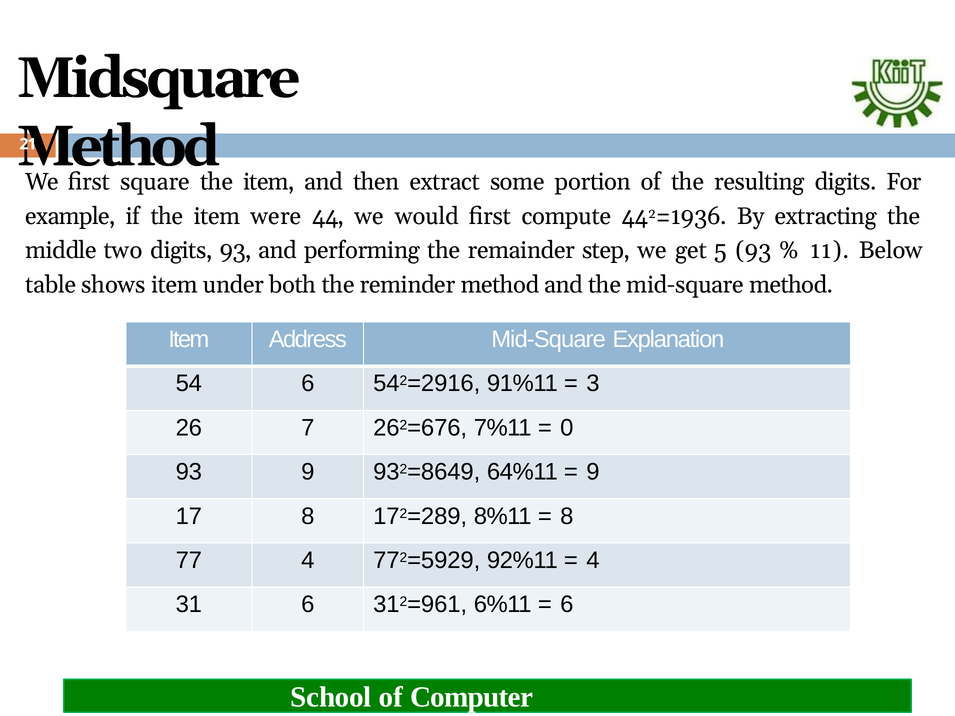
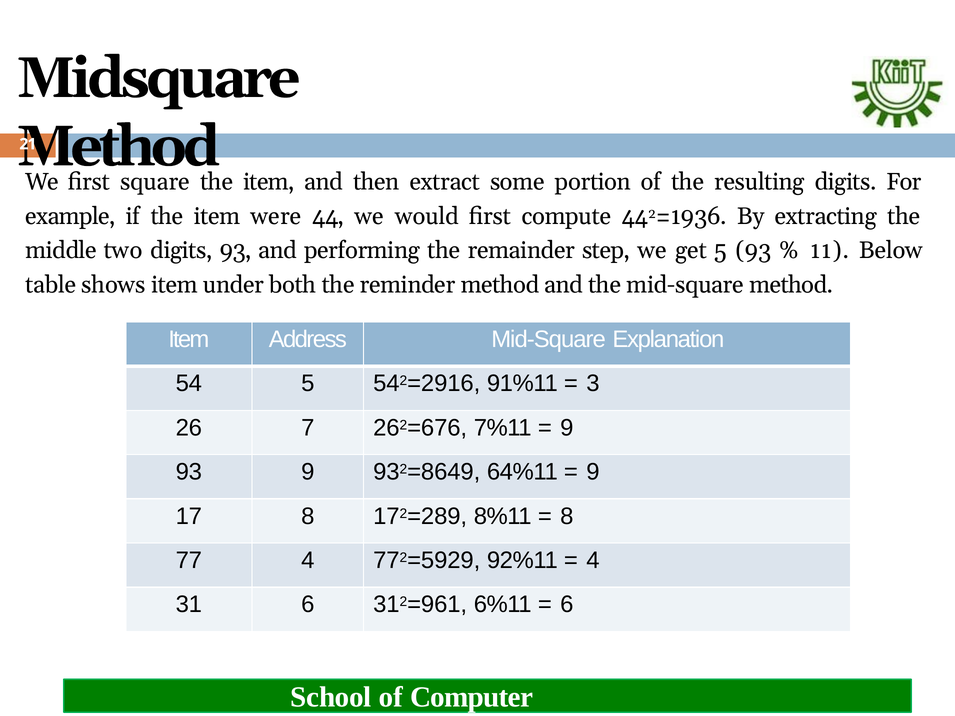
54 6: 6 -> 5 (308, 384)
0: 0 -> 9 (567, 428)
